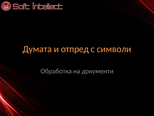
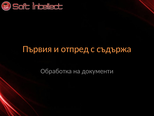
Думата: Думата -> Първия (37, 49)
символи: символи -> съдържа (114, 49)
